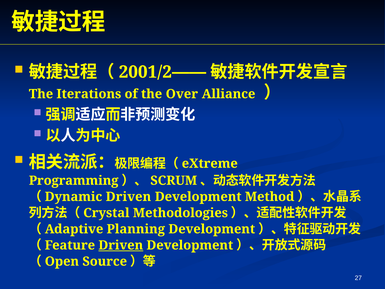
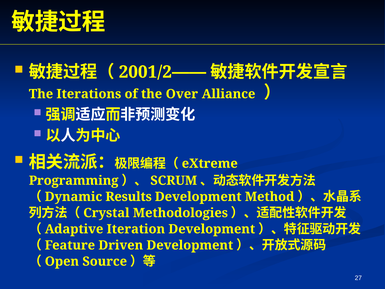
Driven: Driven -> Results (129, 197)
Planning: Planning -> Iteration (136, 229)
Driven underline: present -> none (121, 245)
